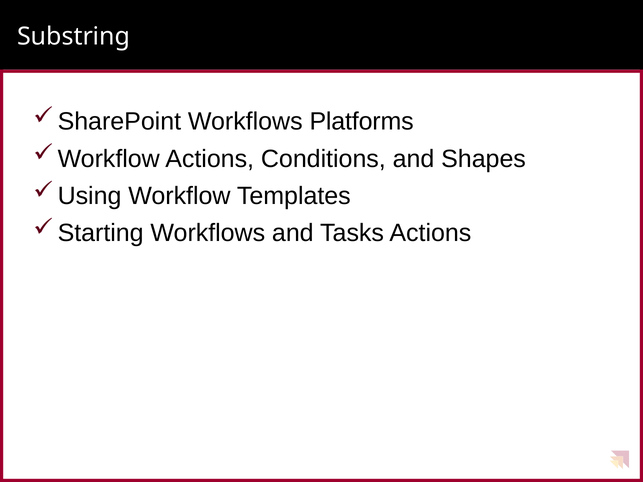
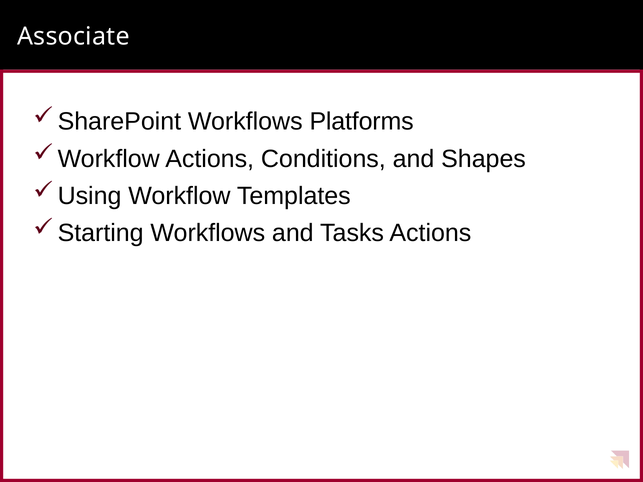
Substring: Substring -> Associate (73, 37)
